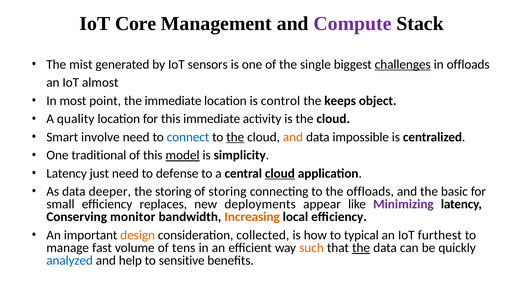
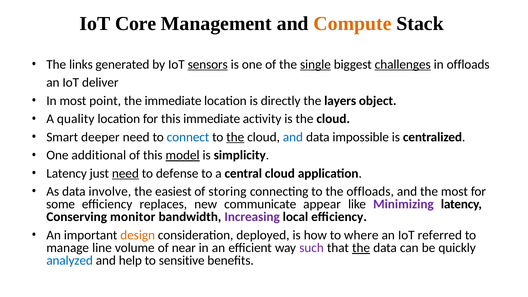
Compute colour: purple -> orange (353, 24)
mist: mist -> links (81, 64)
sensors underline: none -> present (208, 64)
single underline: none -> present (315, 64)
almost: almost -> deliver (100, 82)
control: control -> directly (281, 101)
keeps: keeps -> layers (340, 101)
involve: involve -> deeper (100, 137)
and colour: orange -> blue (293, 137)
traditional: traditional -> additional (99, 155)
need underline: none -> present (125, 173)
cloud underline: present -> none (280, 173)
deeper: deeper -> involve (110, 191)
the storing: storing -> easiest (173, 191)
the basic: basic -> most (454, 191)
small: small -> some (61, 204)
deployments: deployments -> communicate (260, 204)
Increasing colour: orange -> purple (252, 217)
collected: collected -> deployed (263, 235)
typical: typical -> where (361, 235)
furthest: furthest -> referred (440, 235)
fast: fast -> line (102, 248)
tens: tens -> near (184, 248)
such colour: orange -> purple (312, 248)
